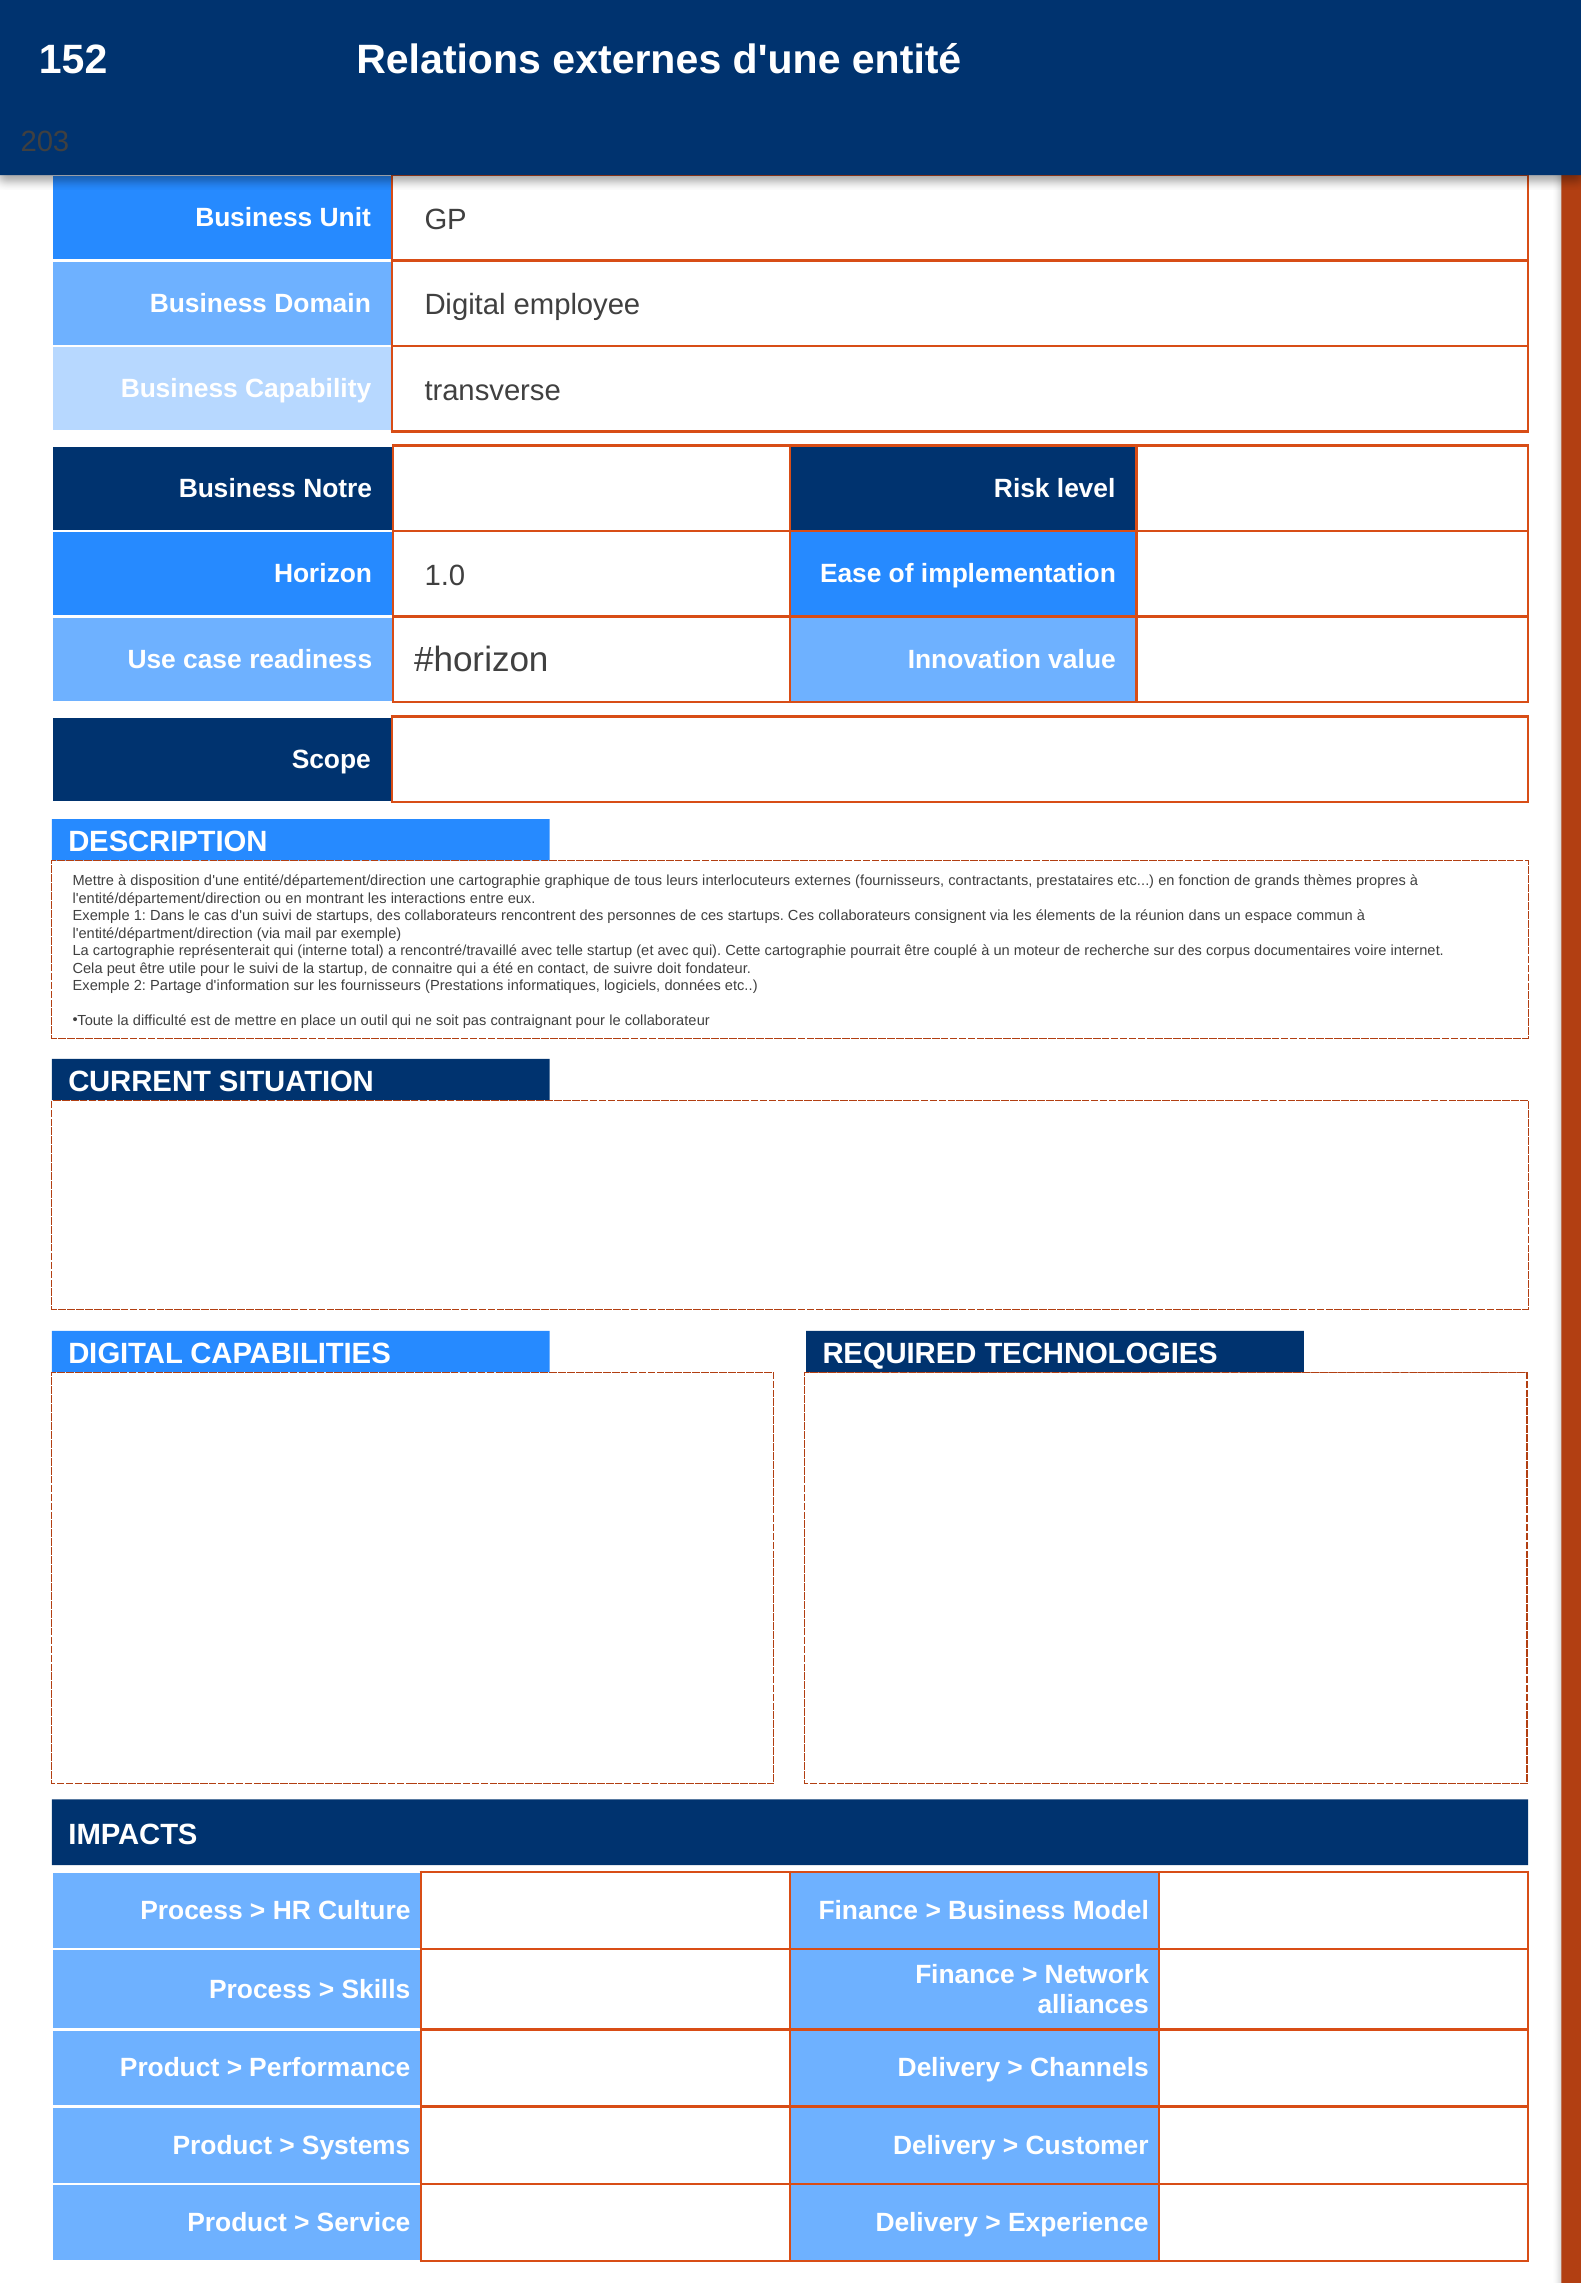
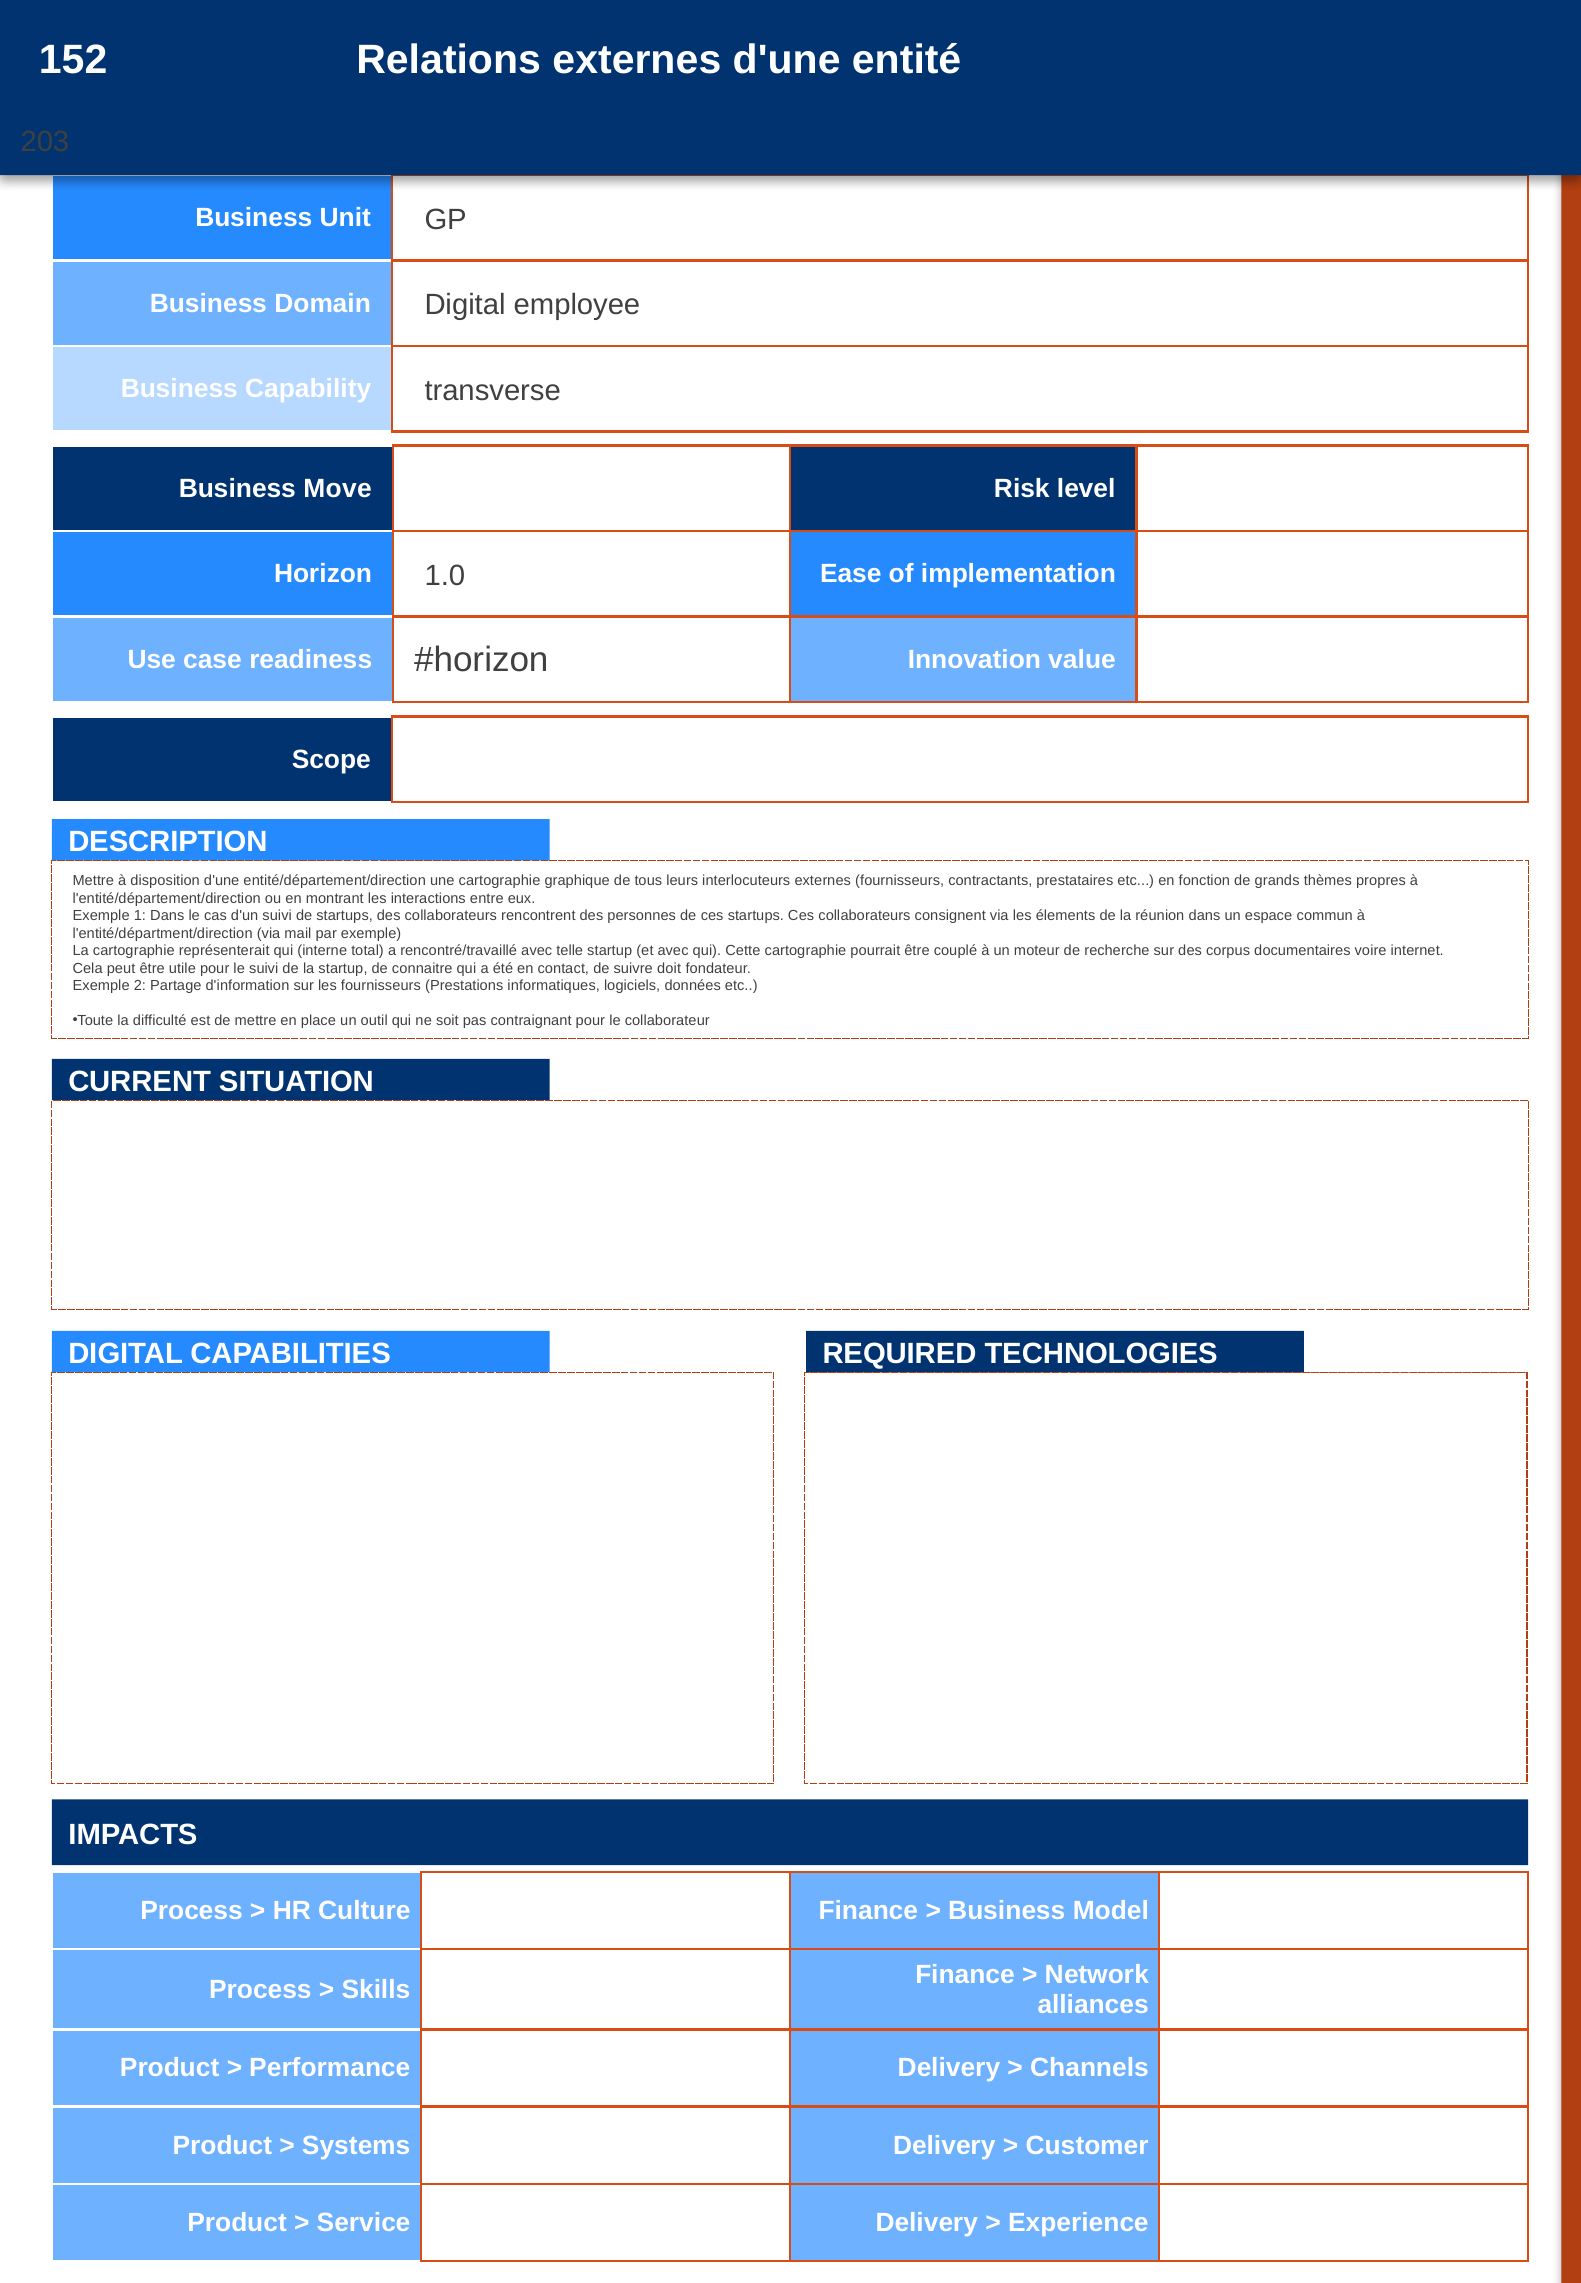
Notre: Notre -> Move (338, 489)
